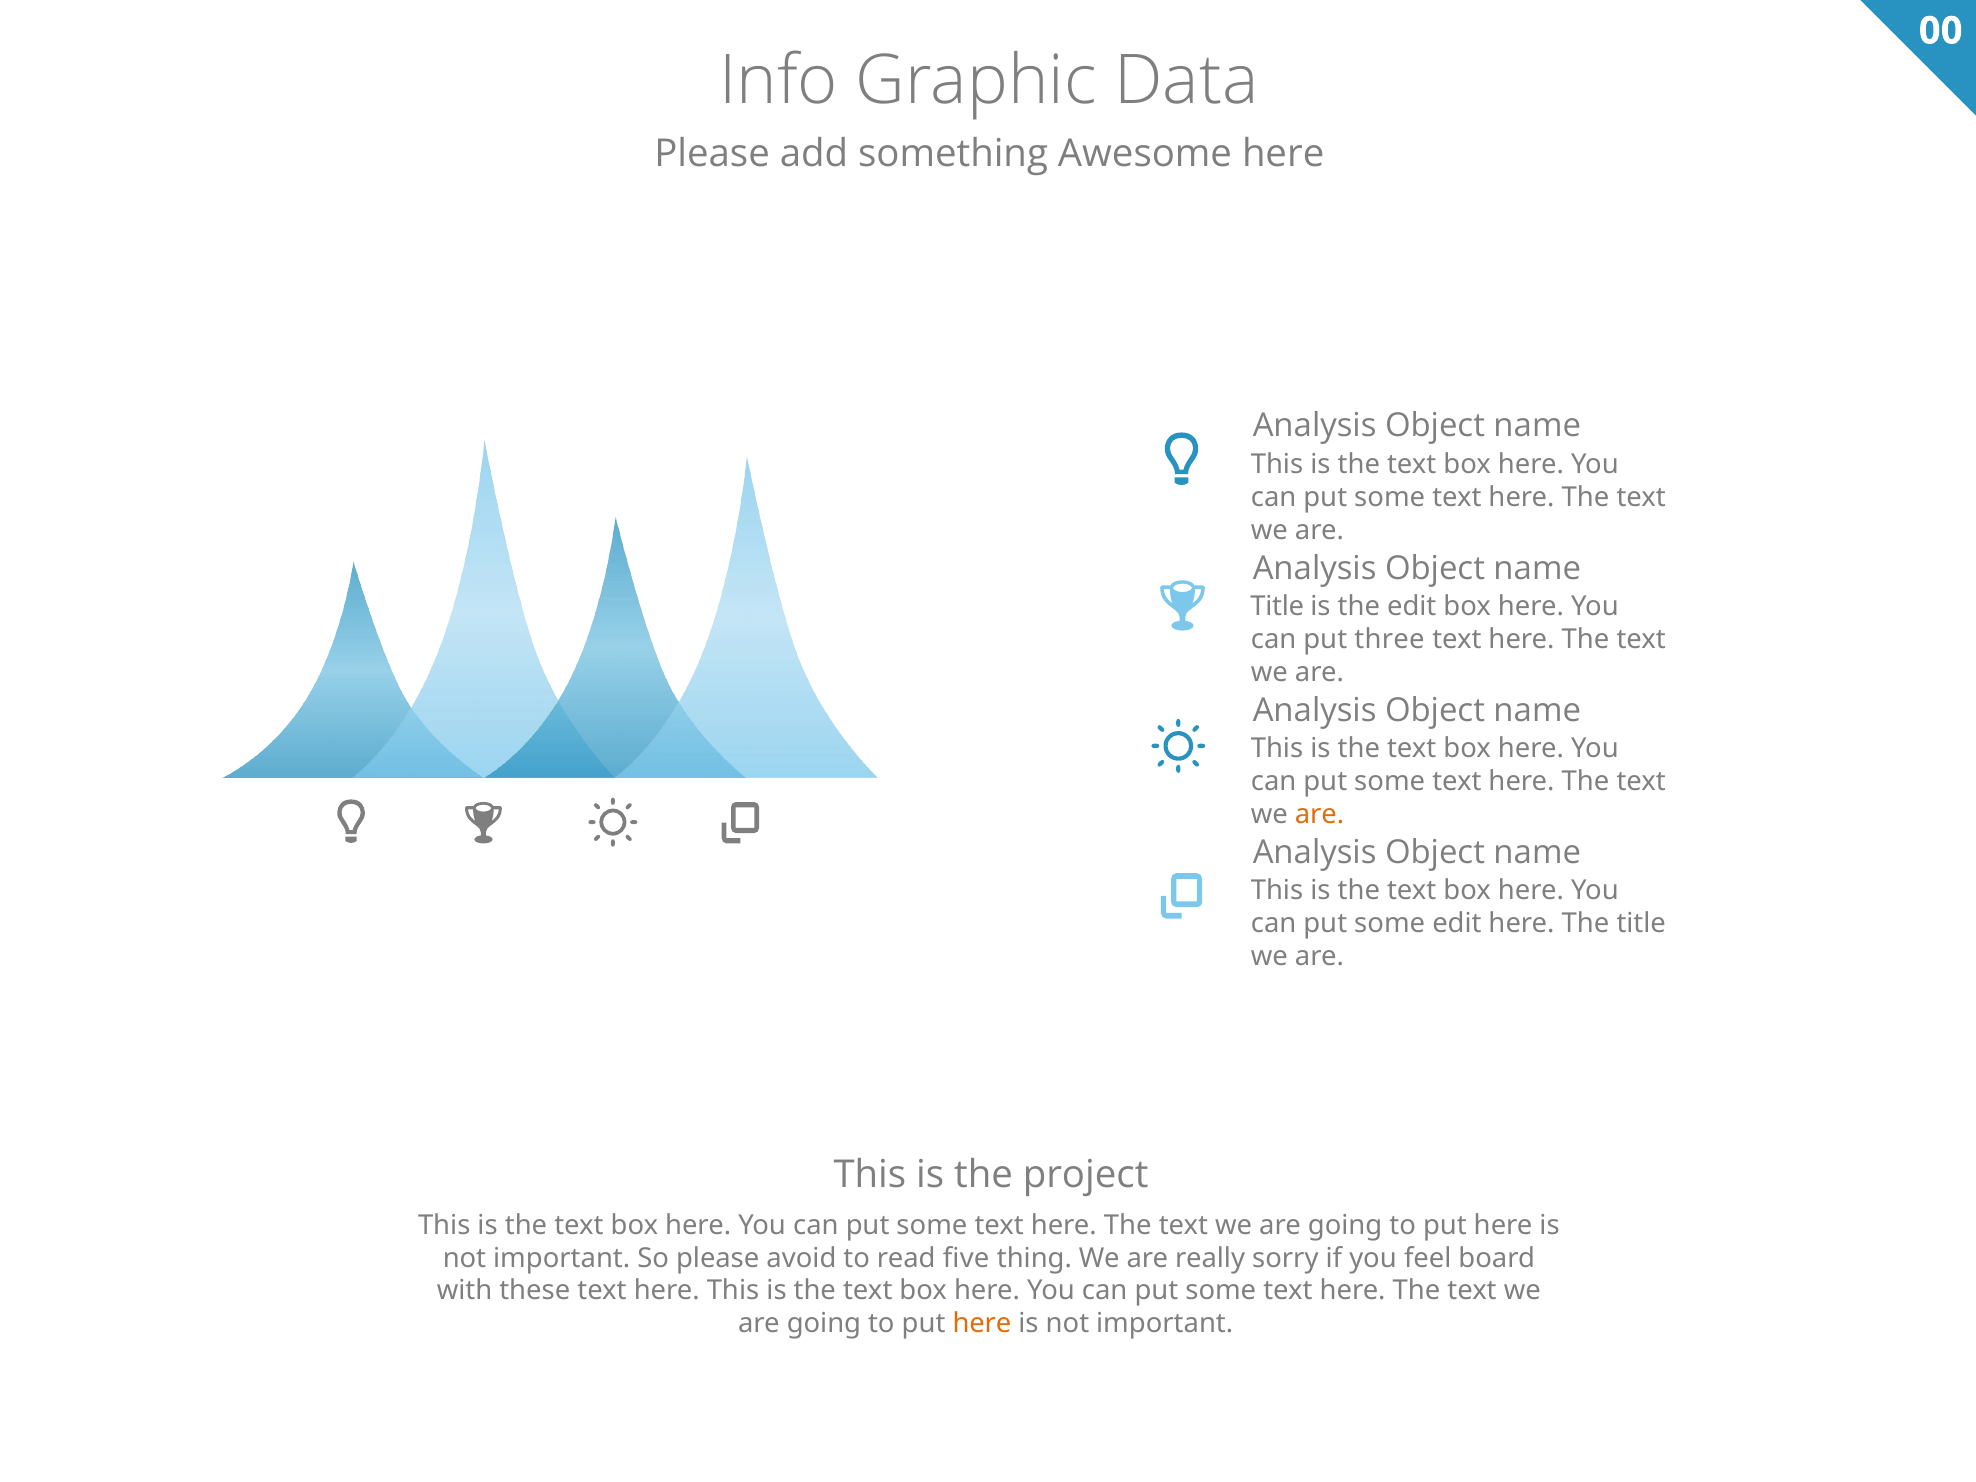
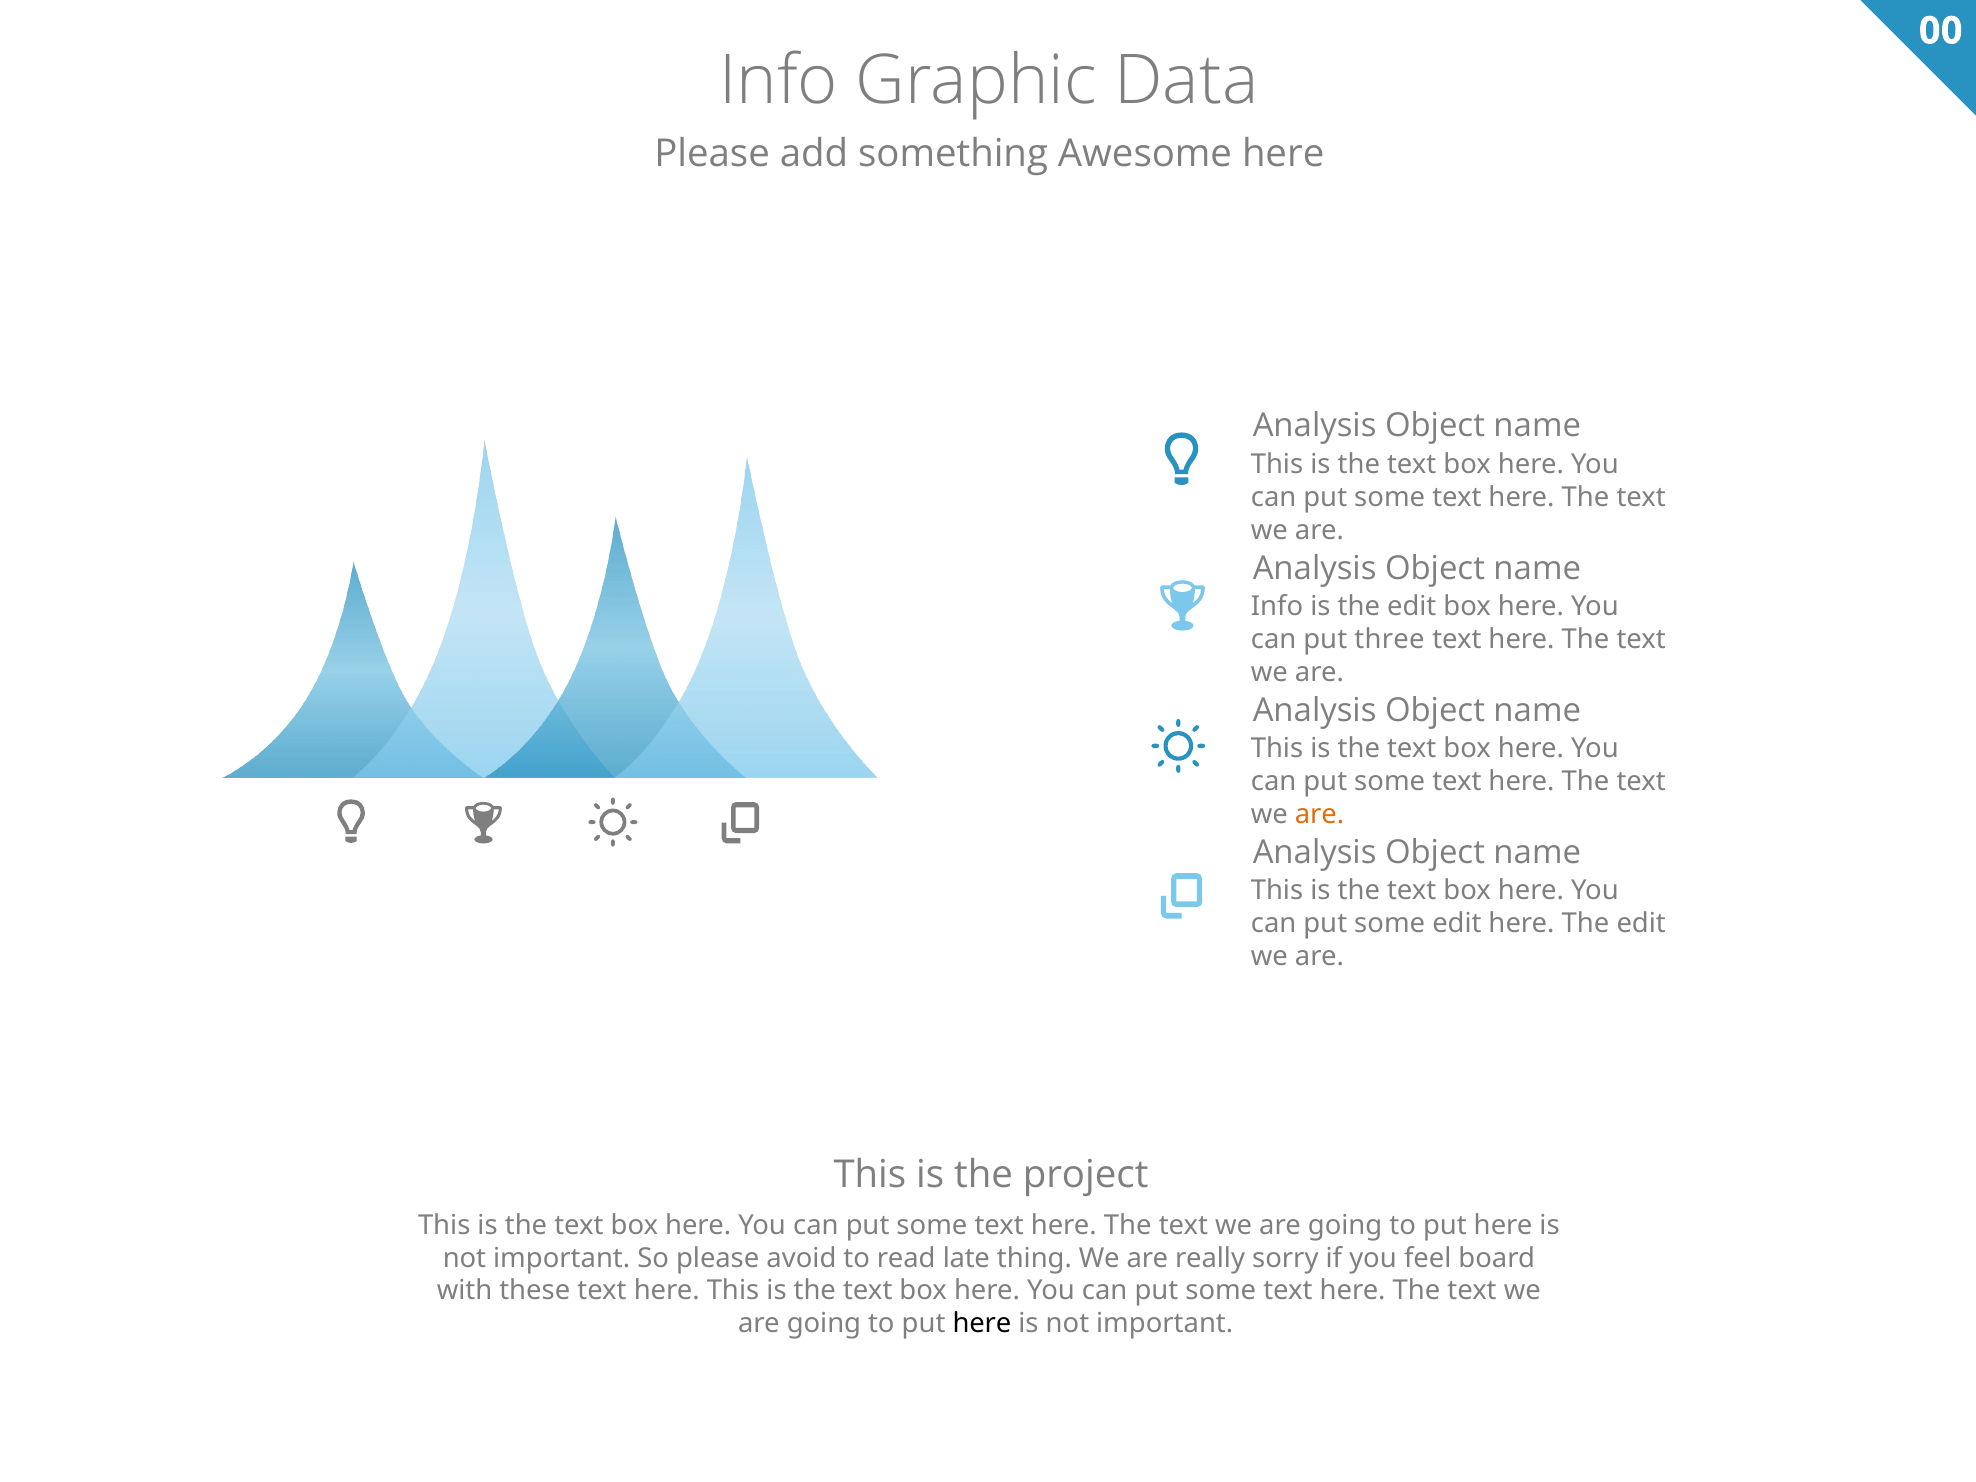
Title: Title -> Info (1277, 607)
here The title: title -> edit (1641, 924)
five: five -> late (966, 1258)
here colour: orange -> black (982, 1324)
